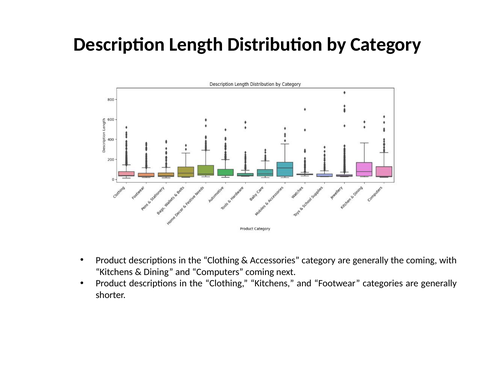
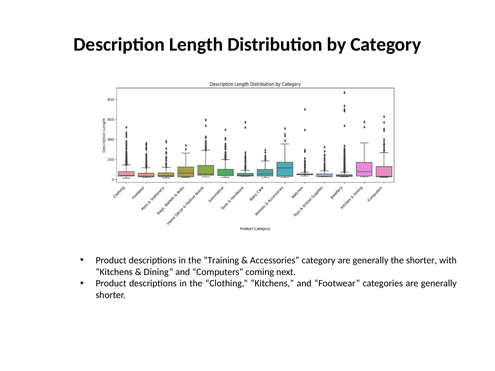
Clothing: Clothing -> Training (221, 260)
the coming: coming -> shorter (422, 260)
